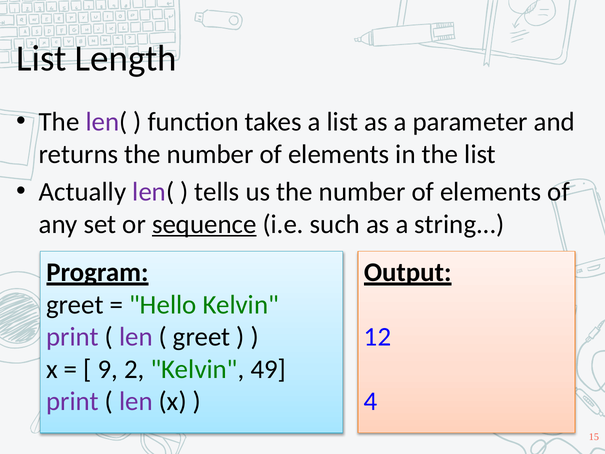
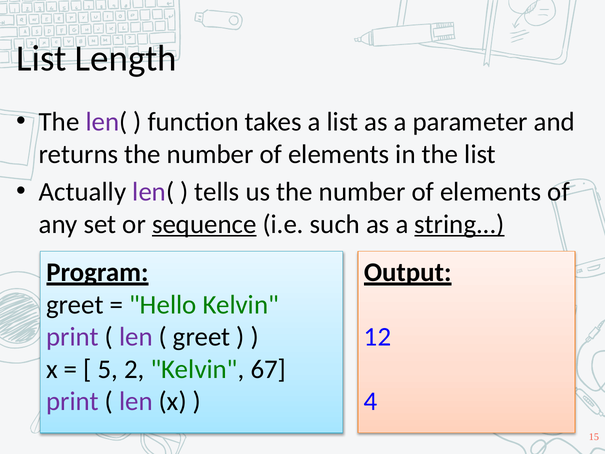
string underline: none -> present (460, 224)
9: 9 -> 5 (108, 369)
49: 49 -> 67 (268, 369)
